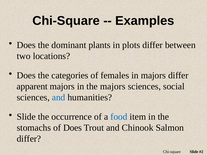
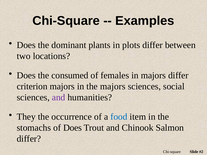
categories: categories -> consumed (70, 76)
apparent: apparent -> criterion (32, 87)
and colour: blue -> purple (59, 98)
Slide: Slide -> They (26, 117)
